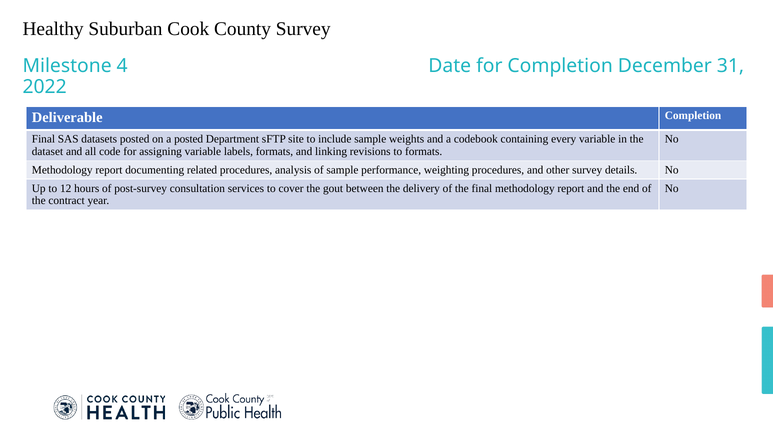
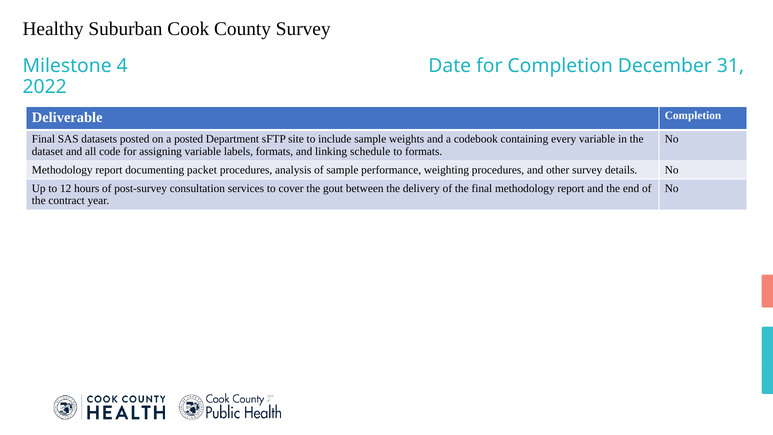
revisions: revisions -> schedule (370, 152)
related: related -> packet (202, 170)
